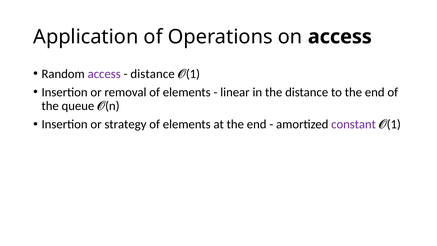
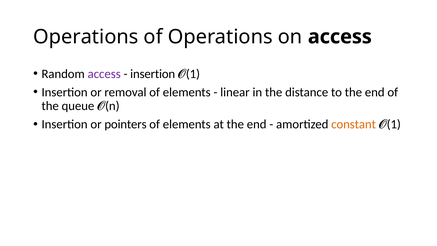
Application: Application -> Operations (86, 37)
distance: distance -> insertion (153, 74)
strategy: strategy -> pointers (126, 124)
constant colour: purple -> orange (354, 124)
